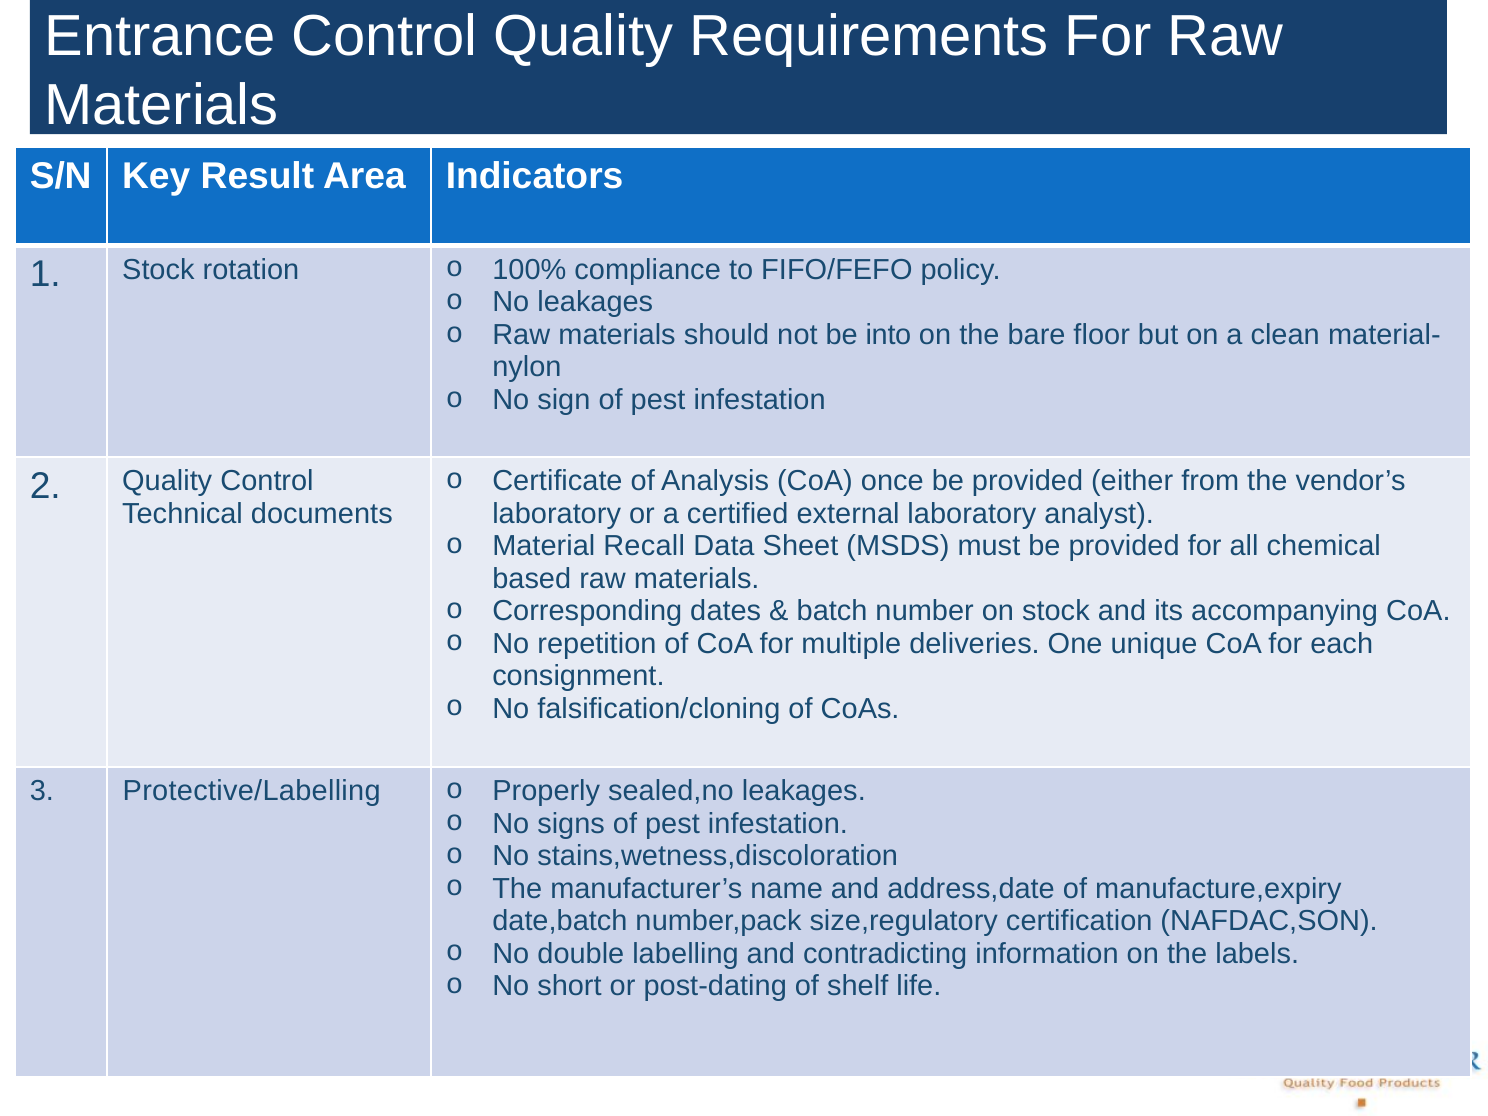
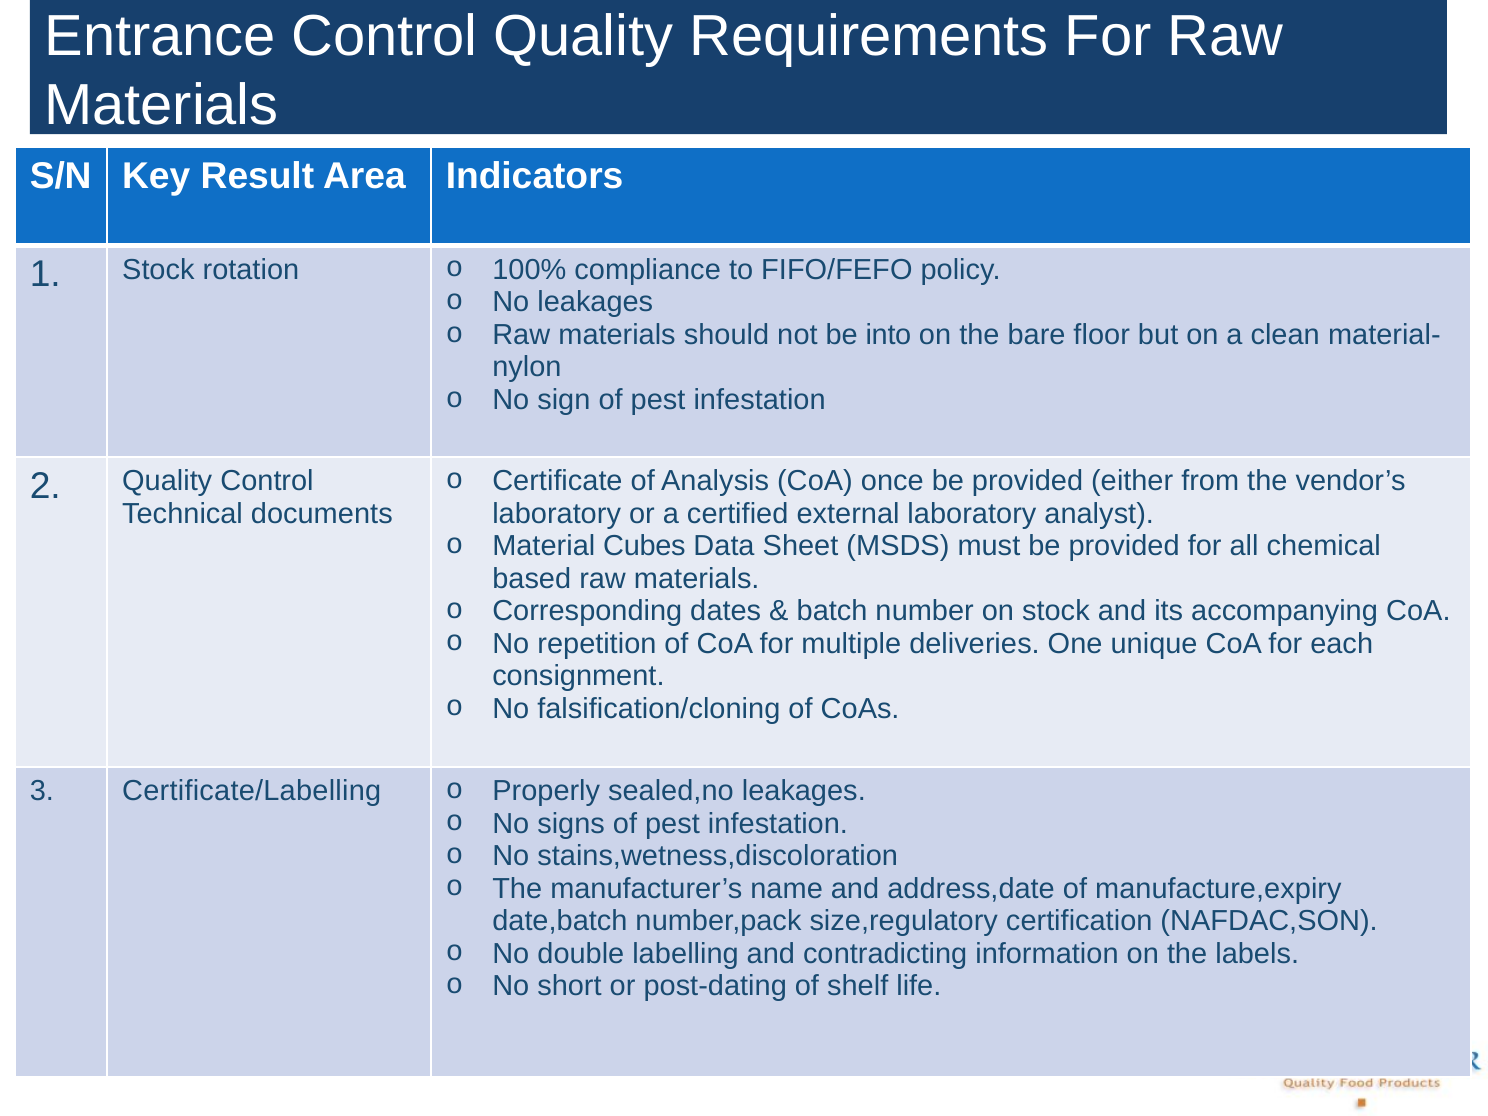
Recall: Recall -> Cubes (644, 546)
Protective/Labelling: Protective/Labelling -> Certificate/Labelling (252, 791)
